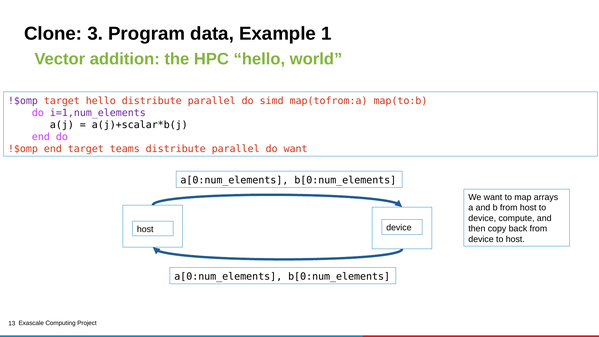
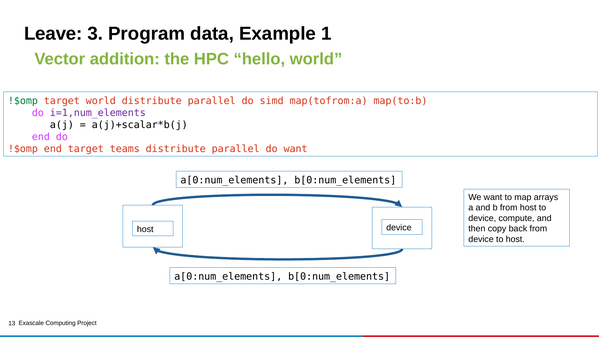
Clone: Clone -> Leave (53, 34)
!$omp colour: purple -> green (23, 101)
target hello: hello -> world (101, 101)
